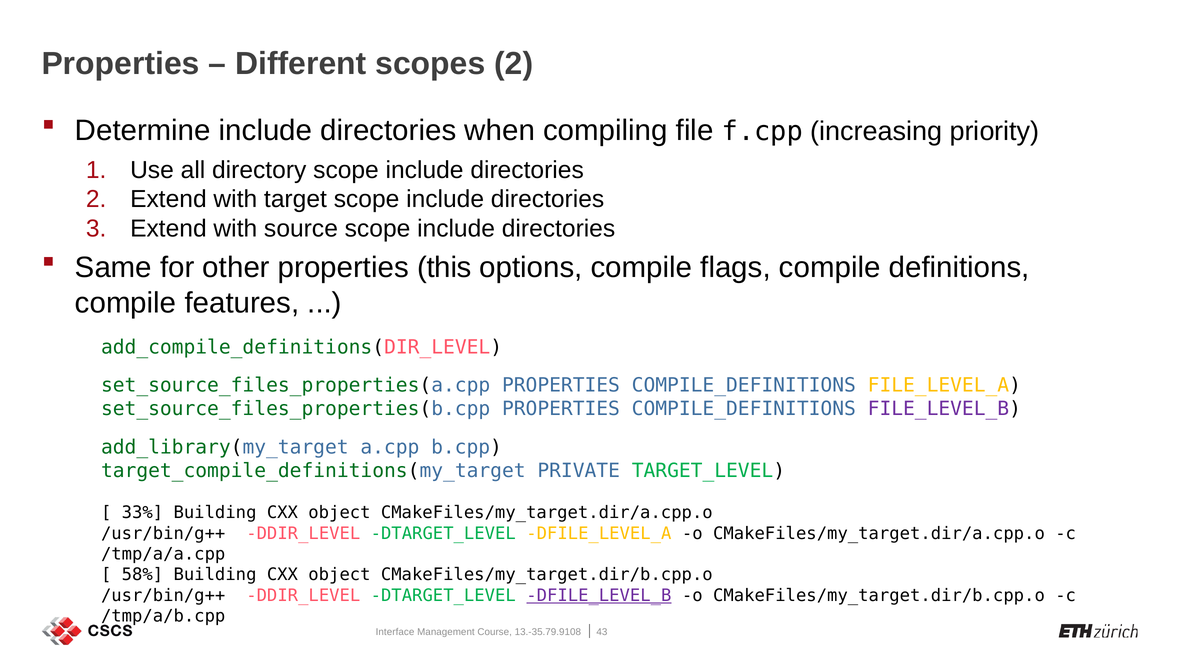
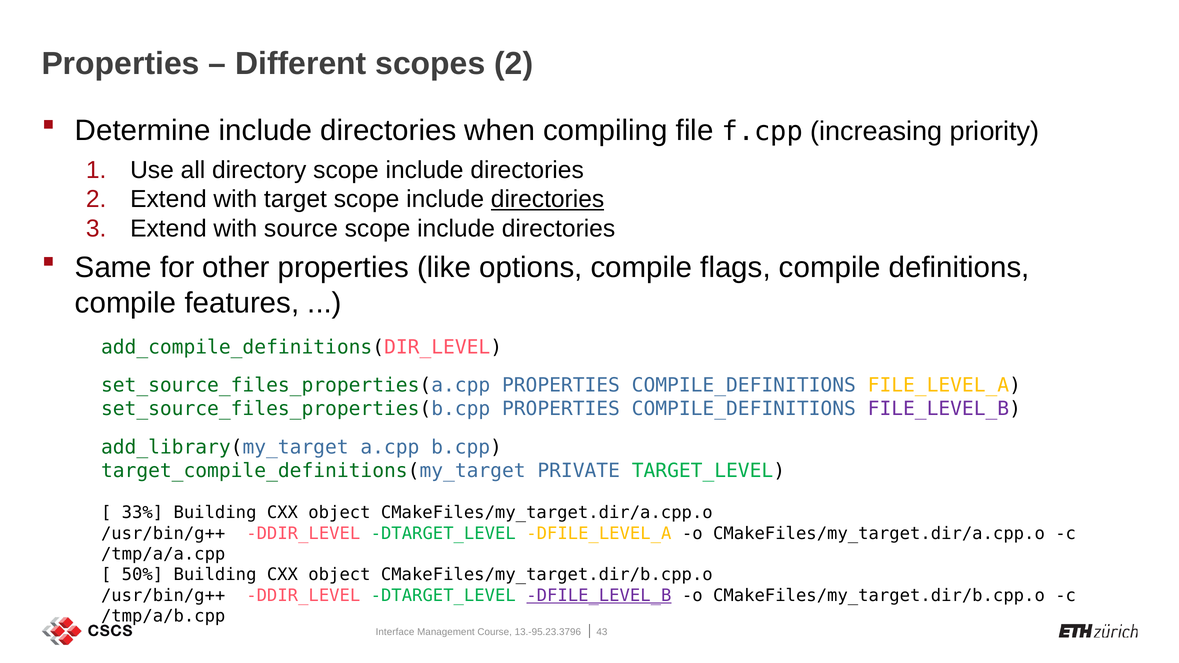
directories underline: none -> present (548, 199)
this: this -> like (444, 268)
58%: 58% -> 50% (142, 575)
13.-35.79.9108: 13.-35.79.9108 -> 13.-95.23.3796 (548, 632)
